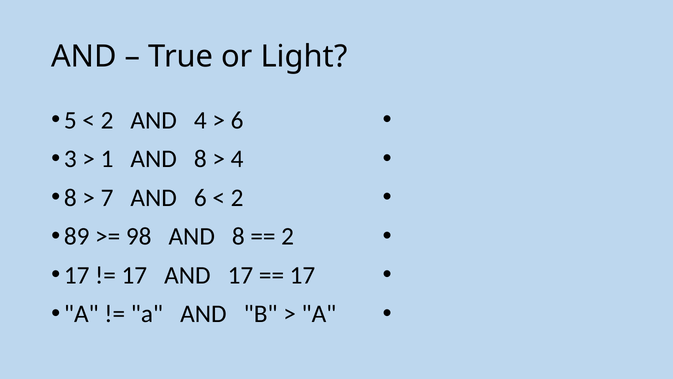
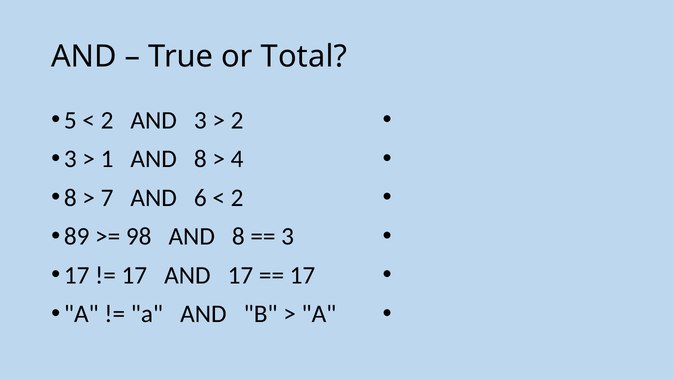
Light: Light -> Total (304, 57)
AND 4: 4 -> 3 (200, 120)
6: 6 -> 2 (237, 120)
2: 2 -> 3 (288, 236)
